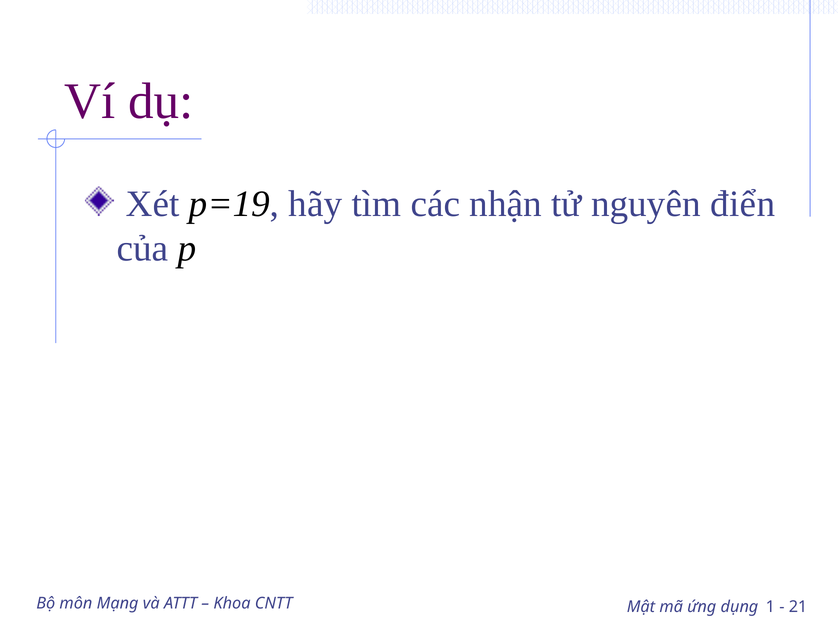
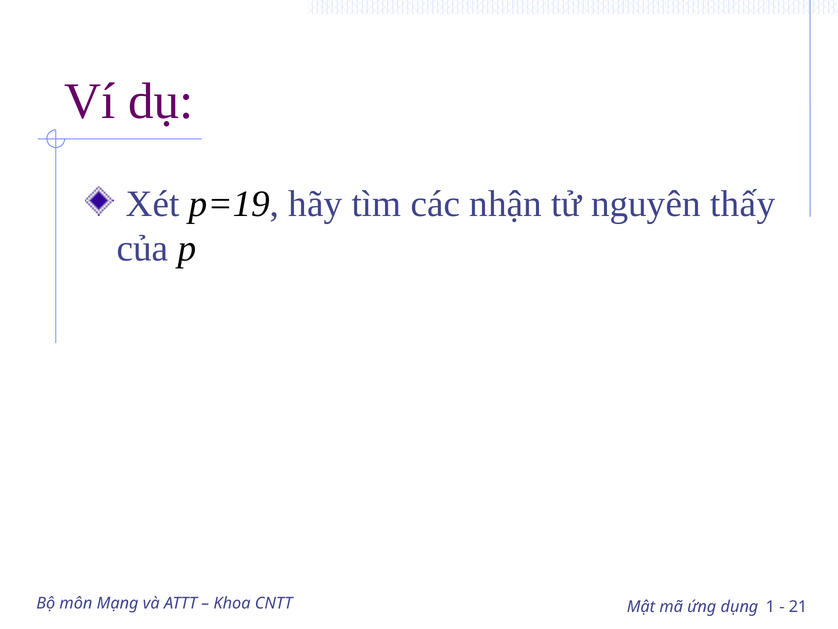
điển: điển -> thấy (743, 204)
